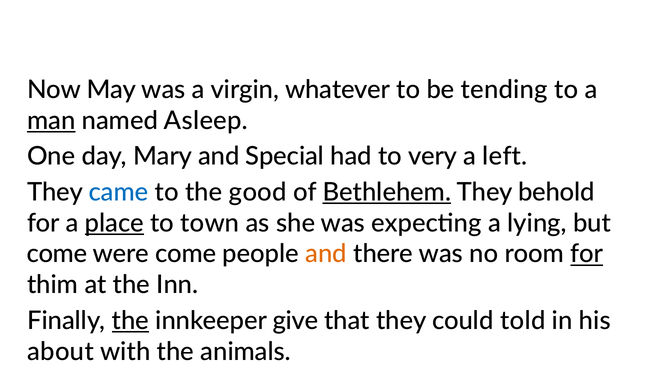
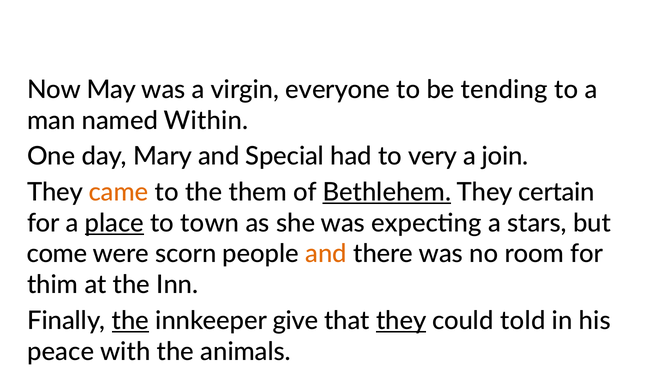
whatever: whatever -> everyone (338, 90)
man underline: present -> none (51, 121)
Asleep: Asleep -> Within (206, 121)
left: left -> join (505, 157)
came colour: blue -> orange (119, 193)
good: good -> them (258, 193)
behold: behold -> certain (556, 193)
lying: lying -> stars (537, 223)
were come: come -> scorn (186, 254)
for underline: present -> none (587, 254)
they underline: none -> present (401, 321)
about: about -> peace (61, 352)
